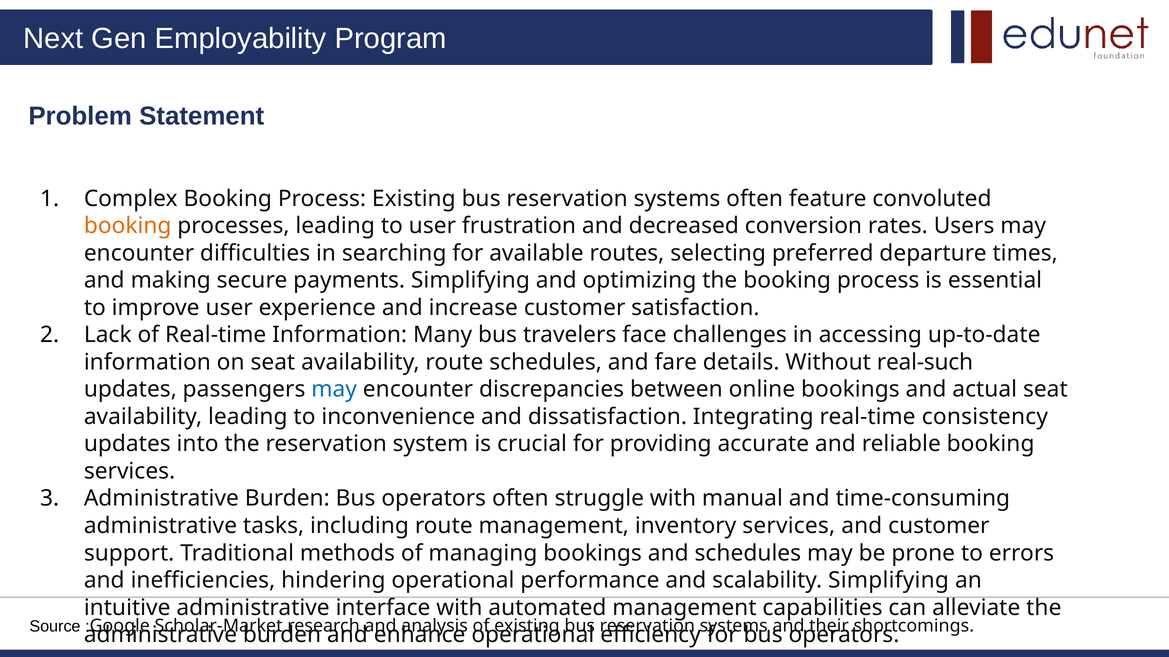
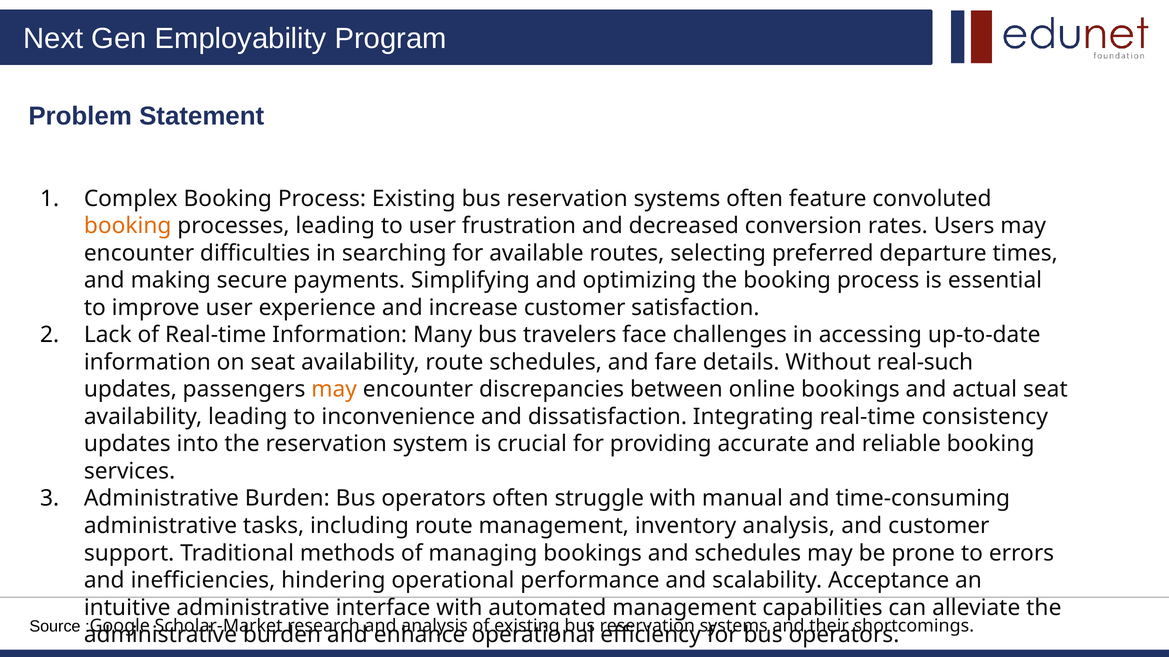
may colour: blue -> orange (334, 390)
inventory services: services -> analysis (789, 526)
scalability Simplifying: Simplifying -> Acceptance (889, 581)
